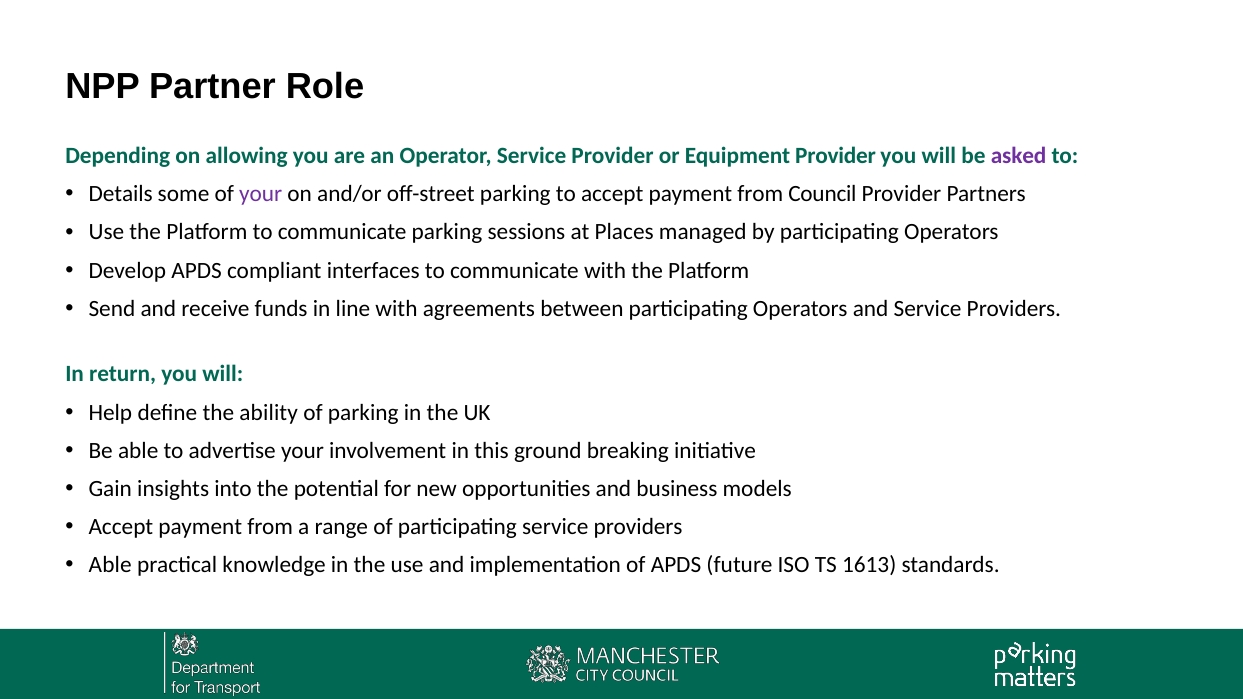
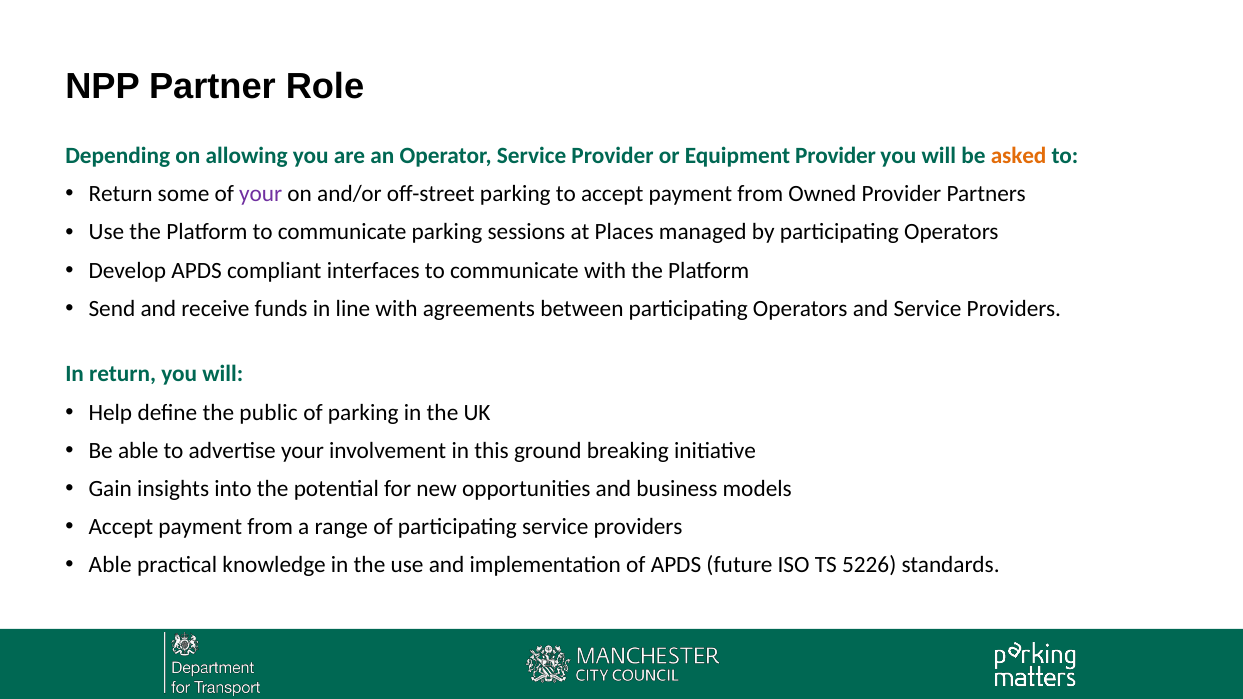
asked colour: purple -> orange (1019, 156)
Details: Details -> Return (121, 194)
Council: Council -> Owned (822, 194)
ability: ability -> public (269, 413)
1613: 1613 -> 5226 (869, 565)
